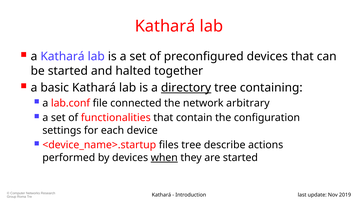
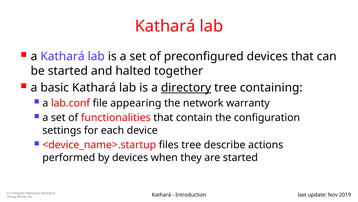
connected: connected -> appearing (136, 103)
arbitrary: arbitrary -> warranty (248, 103)
when underline: present -> none (164, 157)
